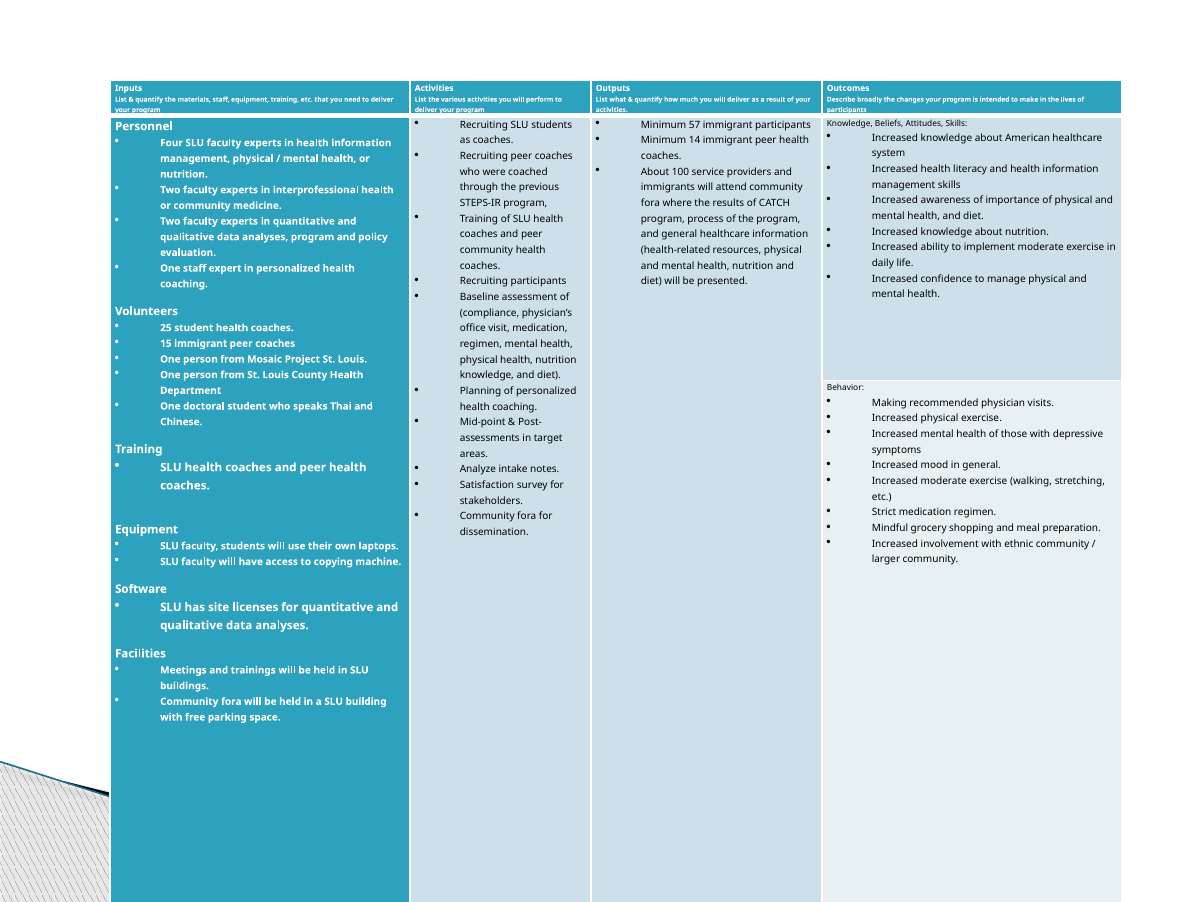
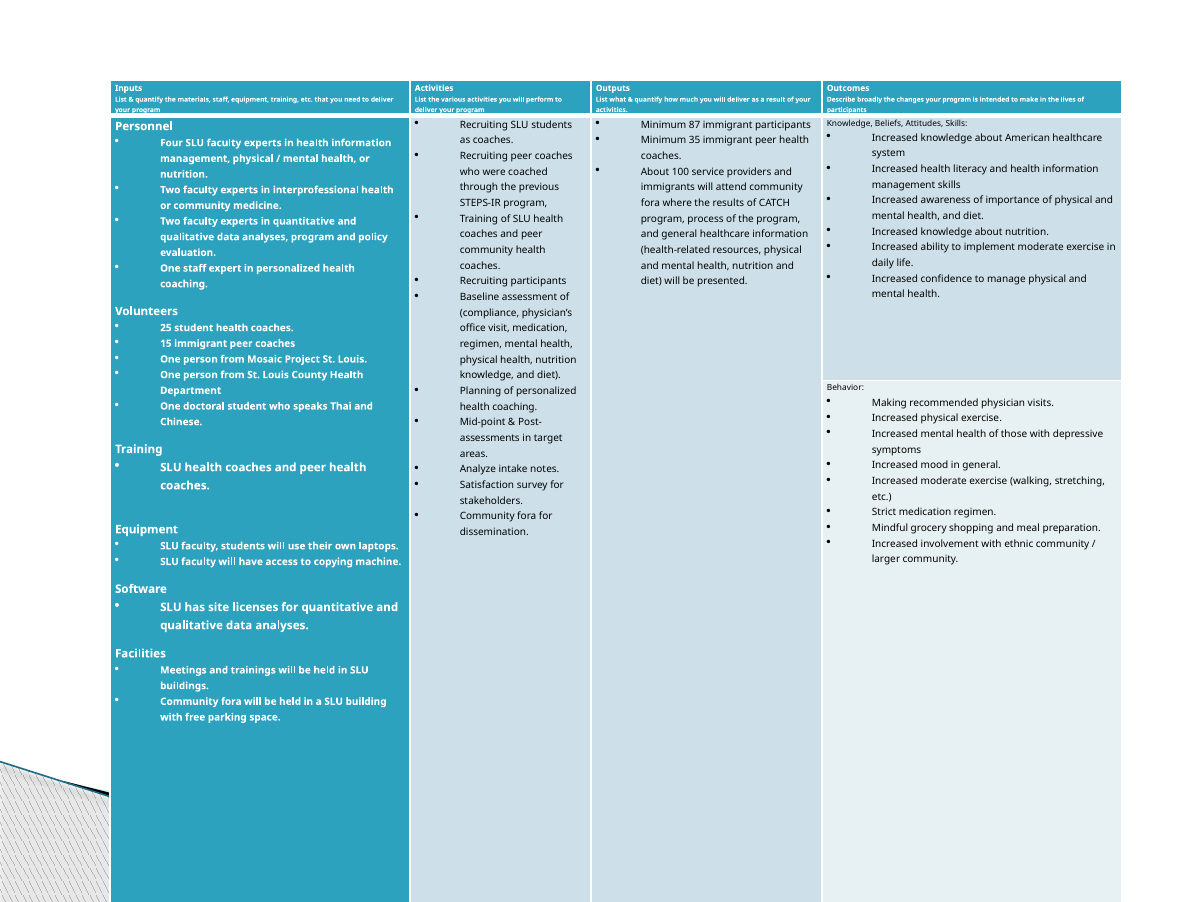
57: 57 -> 87 (695, 125)
14: 14 -> 35 (695, 140)
